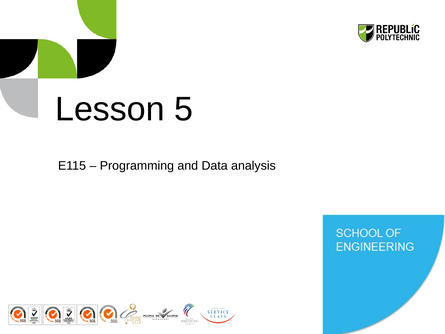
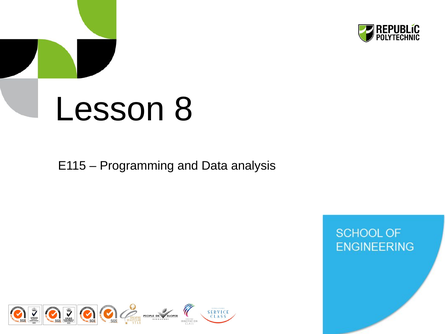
5: 5 -> 8 (183, 109)
